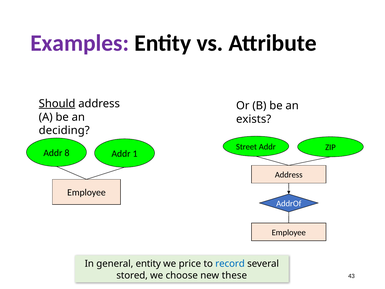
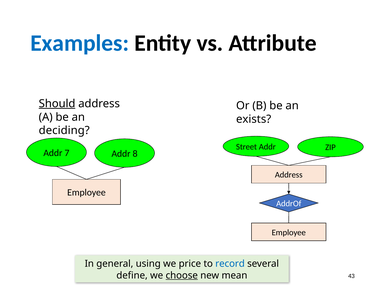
Examples colour: purple -> blue (80, 43)
8: 8 -> 7 (67, 153)
1: 1 -> 8 (135, 154)
general entity: entity -> using (148, 264)
stored: stored -> define (132, 275)
choose underline: none -> present (182, 275)
these: these -> mean (234, 275)
